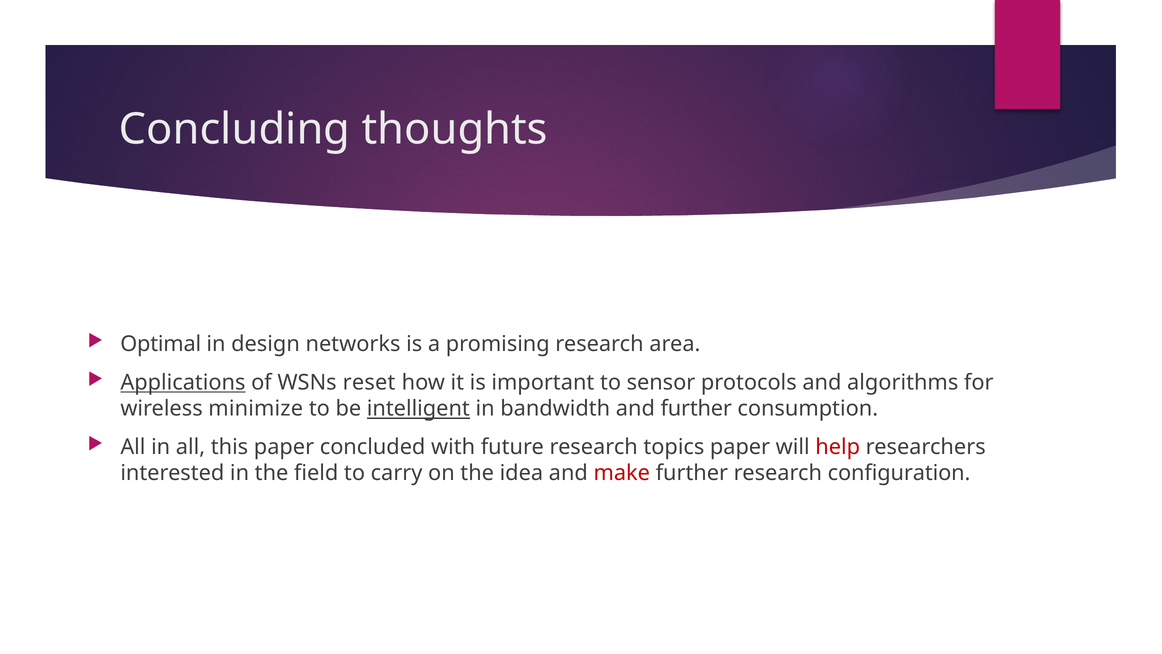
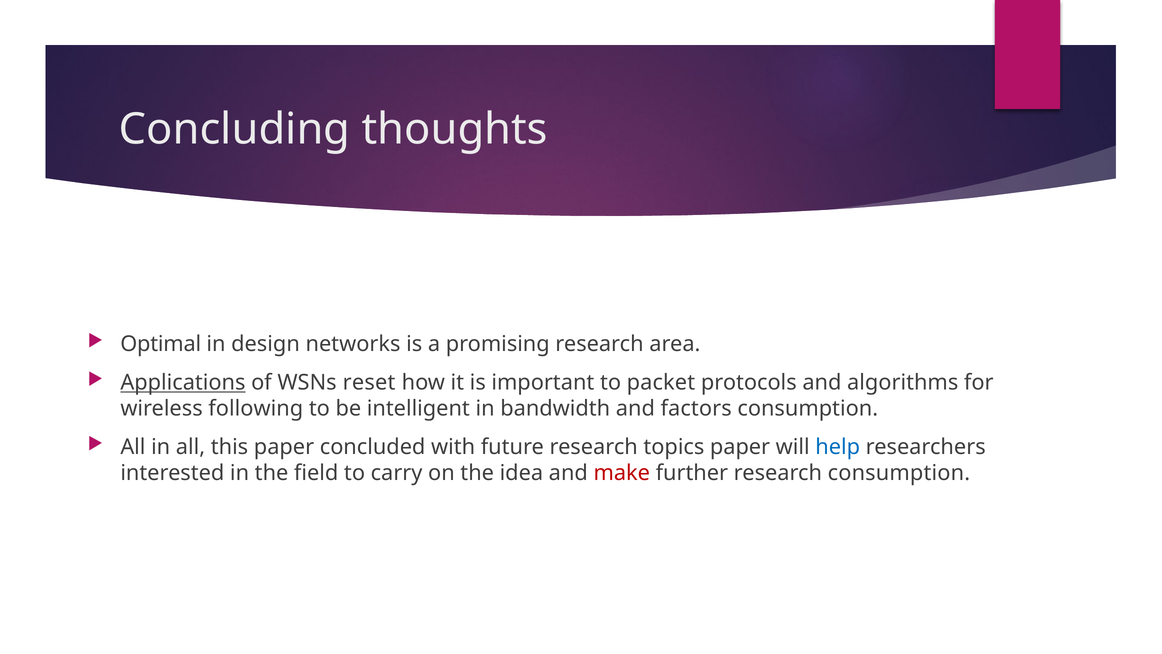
sensor: sensor -> packet (661, 382)
minimize: minimize -> following (256, 408)
intelligent underline: present -> none (418, 408)
and further: further -> factors (696, 408)
help colour: red -> blue (838, 447)
research configuration: configuration -> consumption (899, 473)
